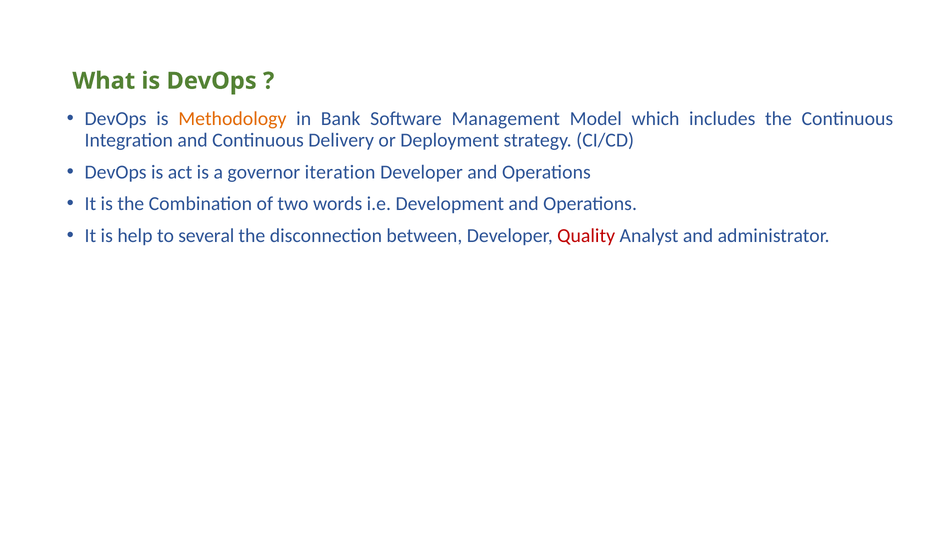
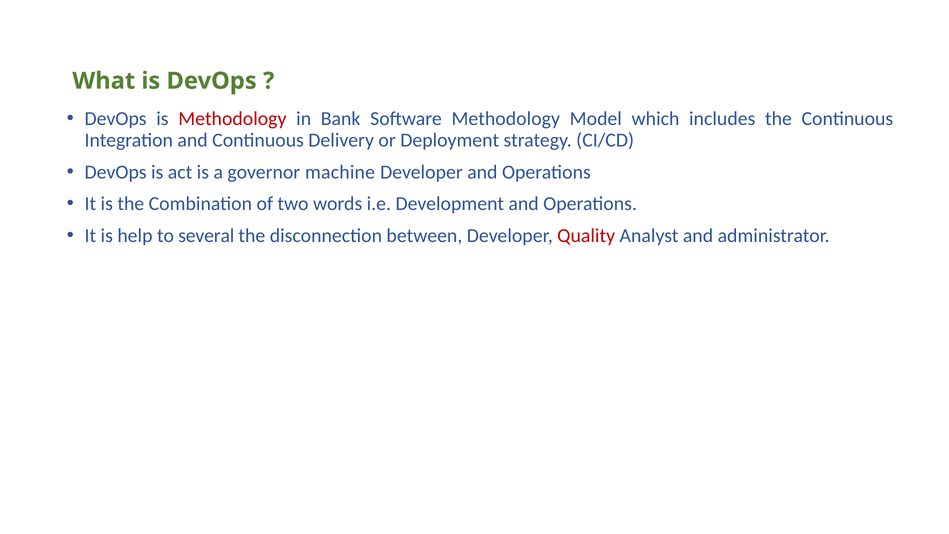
Methodology colour: orange -> red (232, 119)
Software Management: Management -> Methodology (506, 119)
iteration: iteration -> machine (340, 172)
